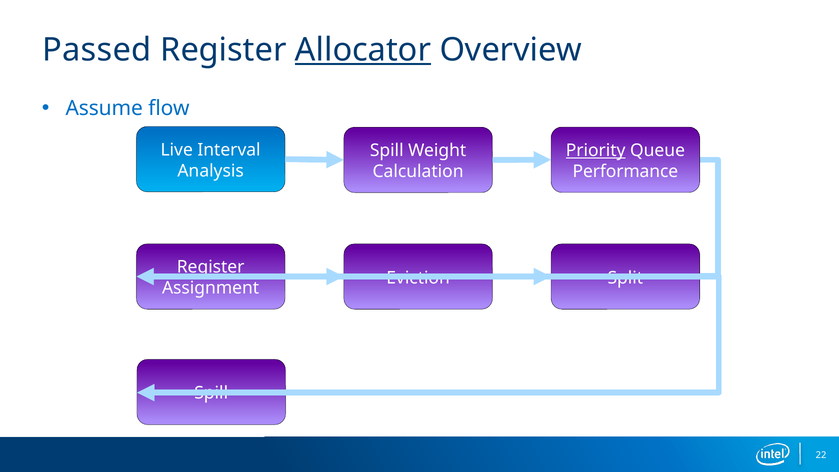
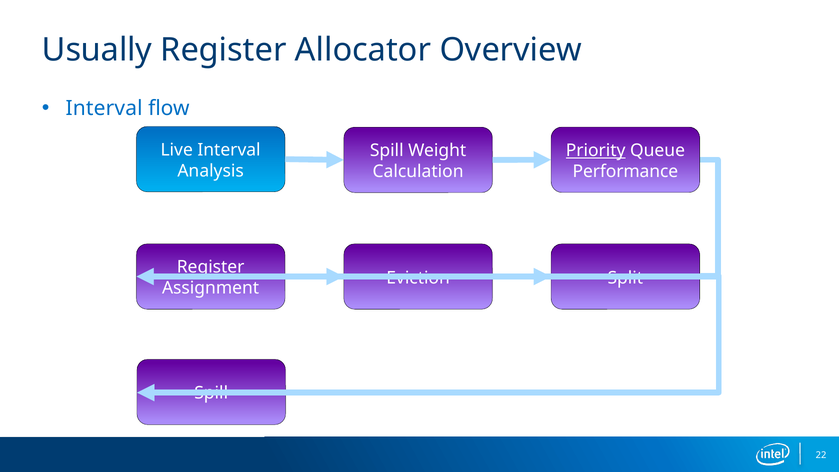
Passed: Passed -> Usually (97, 50)
Allocator underline: present -> none (363, 50)
Assume: Assume -> Interval (104, 108)
